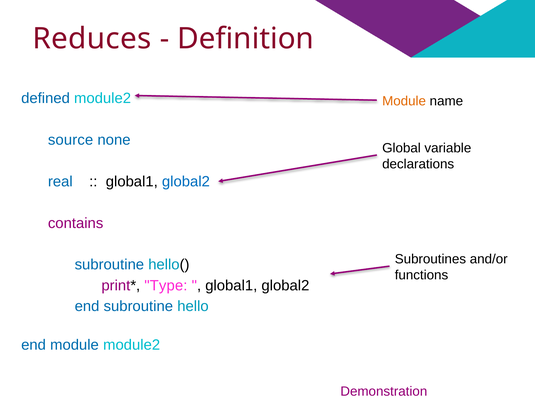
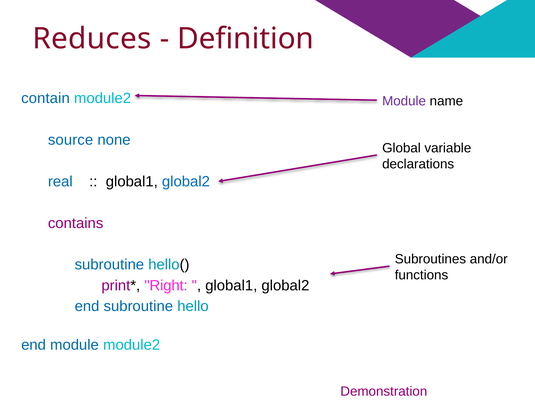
defined: defined -> contain (45, 98)
Module colour: orange -> purple (404, 101)
Type: Type -> Right (166, 286)
